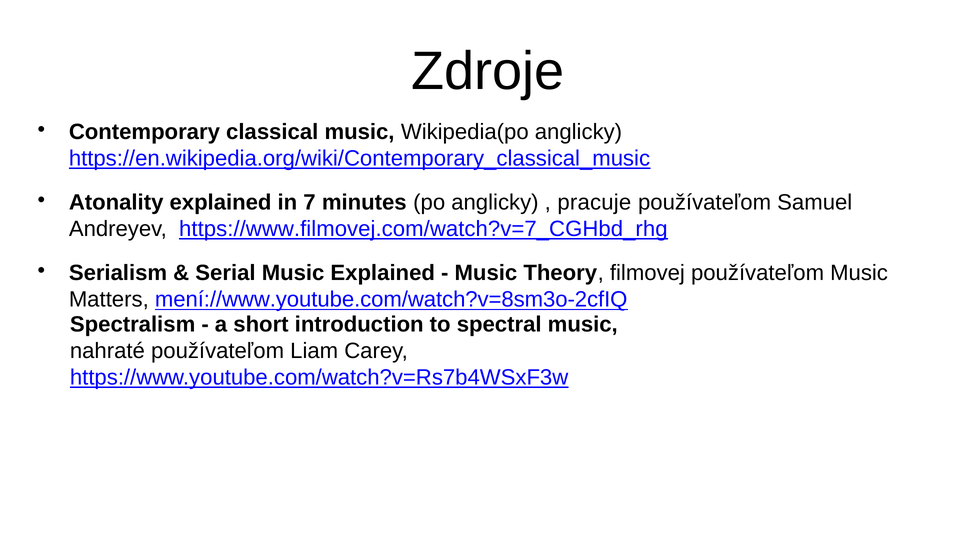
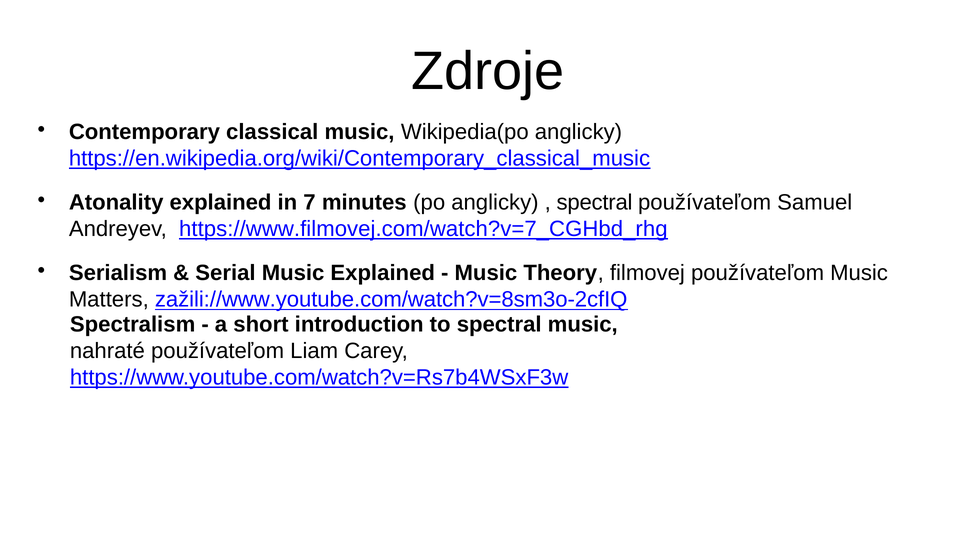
pracuje: pracuje -> spectral (595, 203)
mení://www.youtube.com/watch?v=8sm3o-2cfIQ: mení://www.youtube.com/watch?v=8sm3o-2cfIQ -> zažili://www.youtube.com/watch?v=8sm3o-2cfIQ (391, 300)
